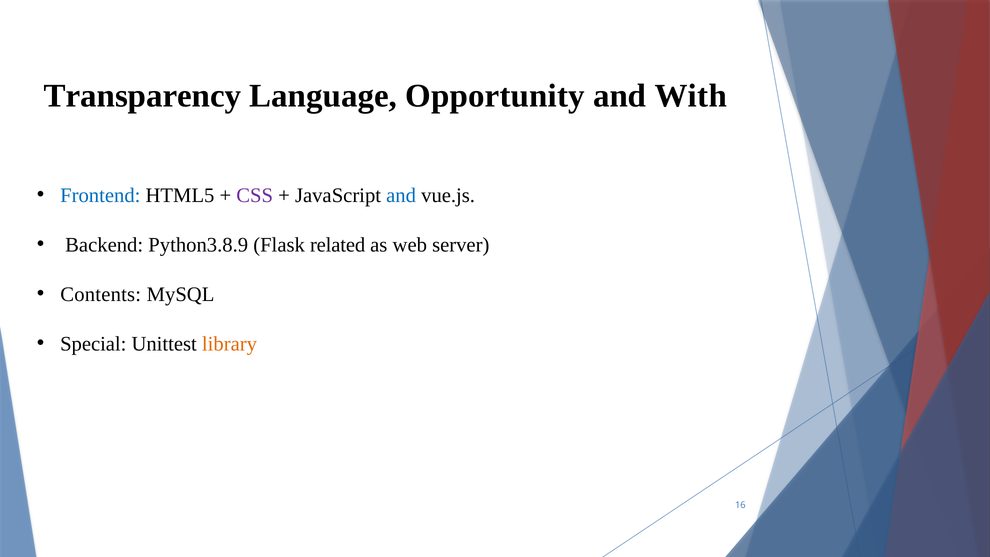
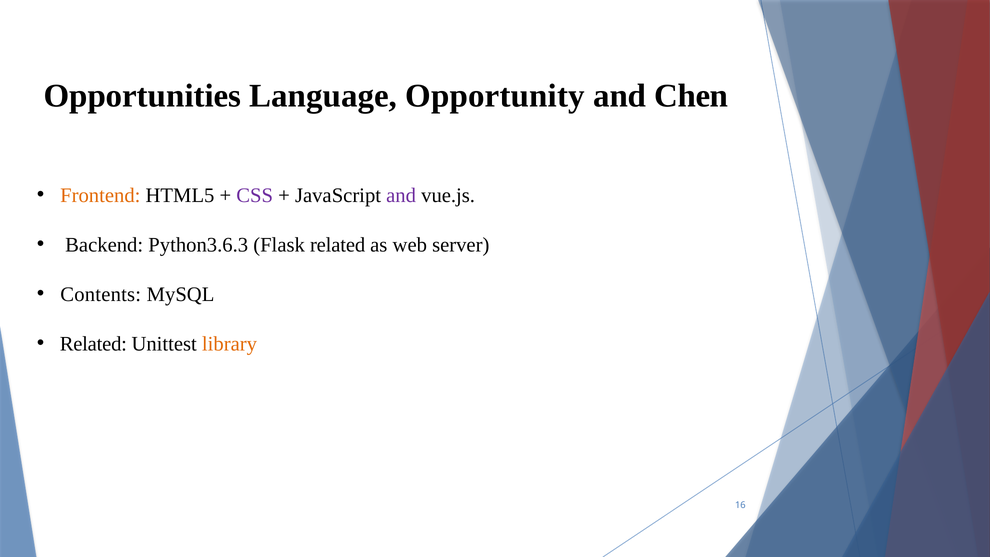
Transparency: Transparency -> Opportunities (142, 96)
With: With -> Chen (691, 96)
Frontend colour: blue -> orange (100, 195)
and colour: blue -> purple (401, 195)
Python3.8.9: Python3.8.9 -> Python3.6.3 (198, 245)
Special: Special -> Related (93, 344)
